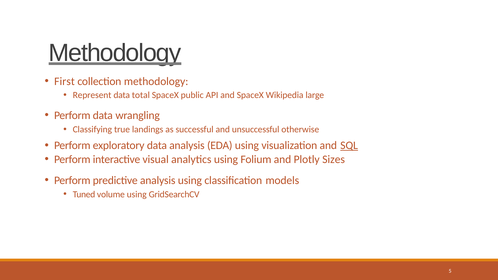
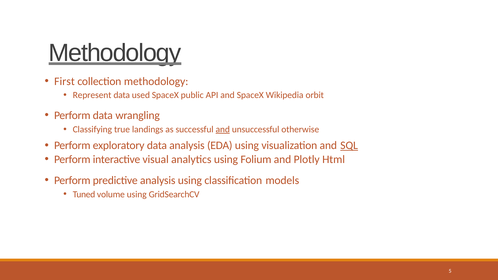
total: total -> used (141, 95)
large: large -> orbit (315, 95)
and underline: none -> present (223, 129)
Sizes: Sizes -> Html (334, 159)
